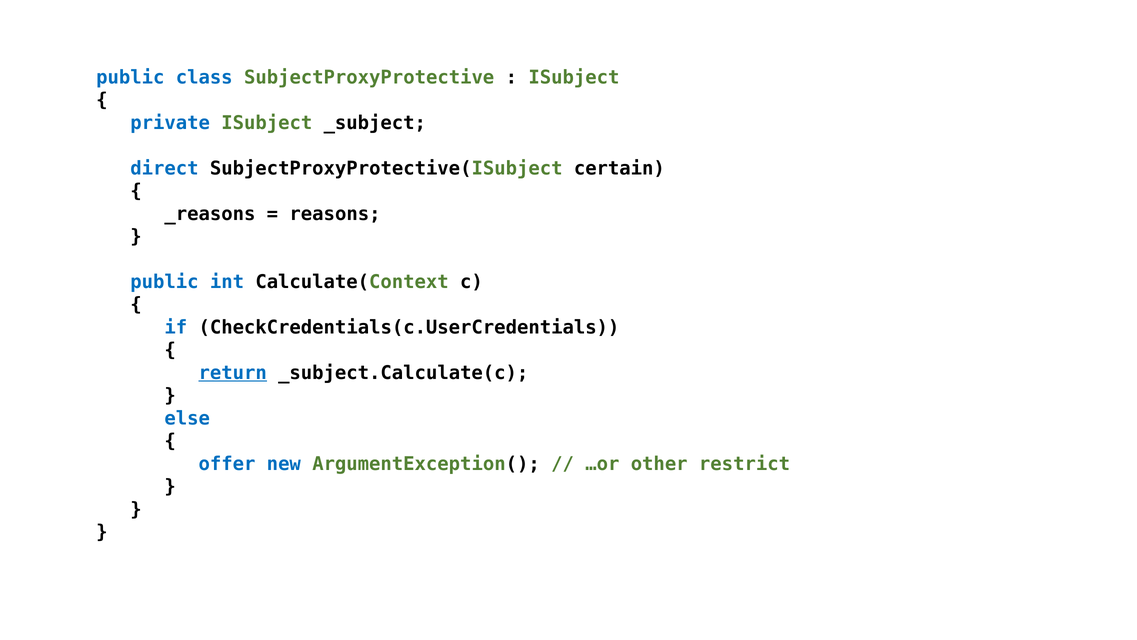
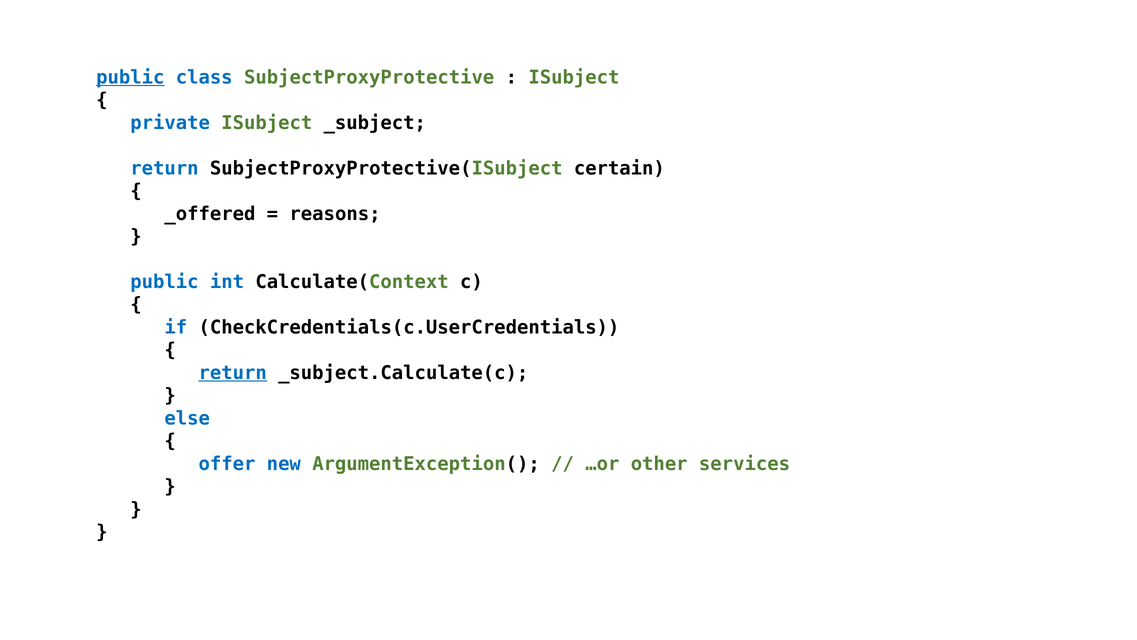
public underline: none -> present (130, 77)
direct: direct -> return (164, 168)
_reasons: _reasons -> _offered (210, 214)
restrict: restrict -> services (745, 464)
